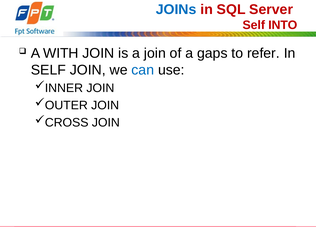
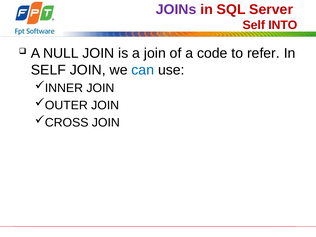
JOINs colour: blue -> purple (176, 9)
WITH: WITH -> NULL (61, 53)
gaps: gaps -> code (212, 53)
